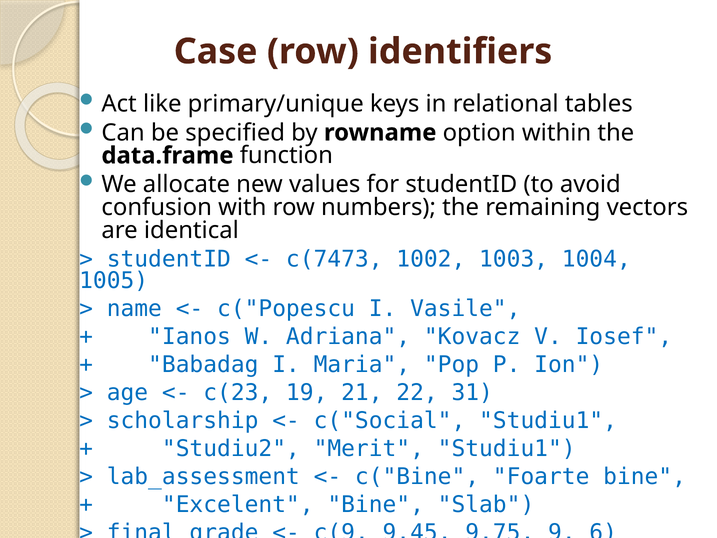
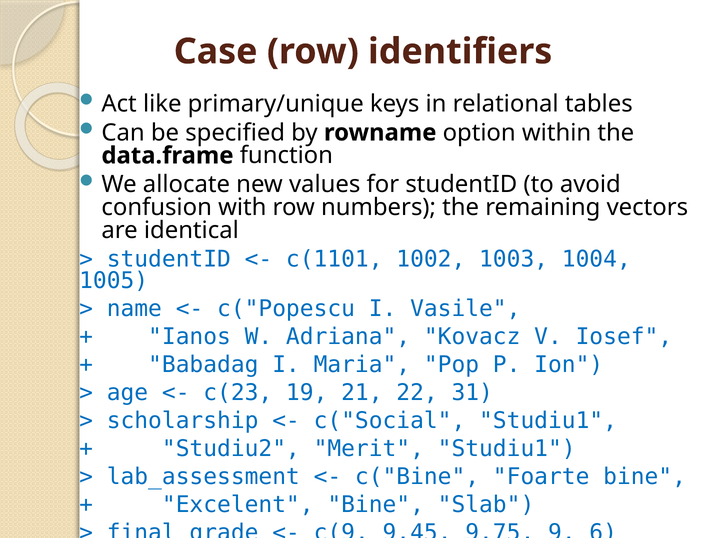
c(7473: c(7473 -> c(1101 (334, 259)
